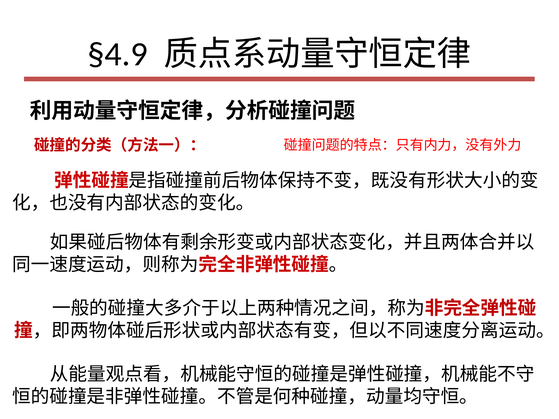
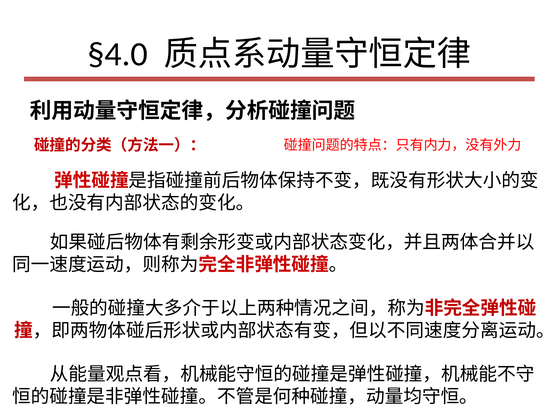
§4.9: §4.9 -> §4.0 (118, 54)
